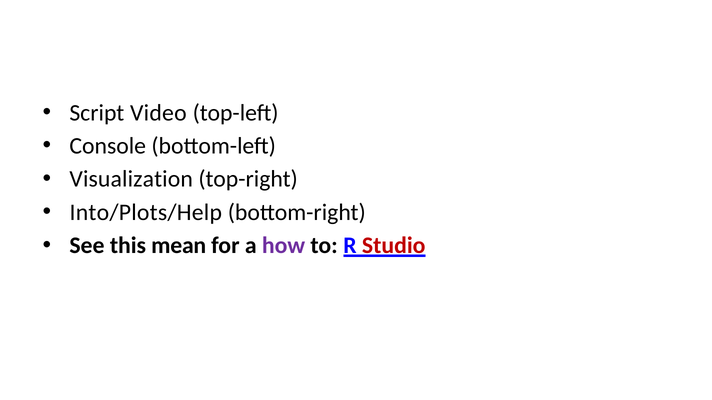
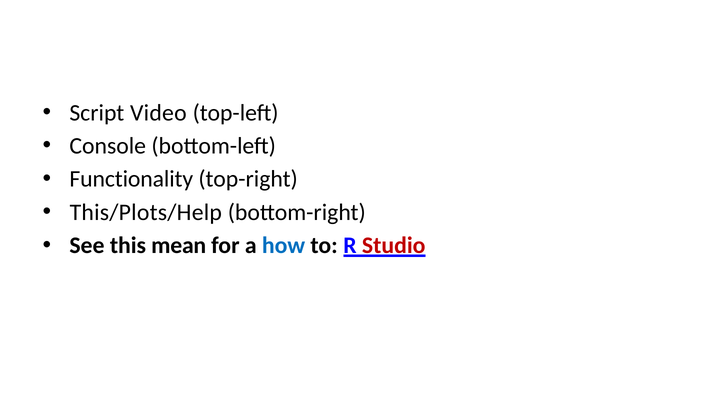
Visualization: Visualization -> Functionality (131, 179)
Into/Plots/Help: Into/Plots/Help -> This/Plots/Help (146, 213)
how colour: purple -> blue (284, 246)
